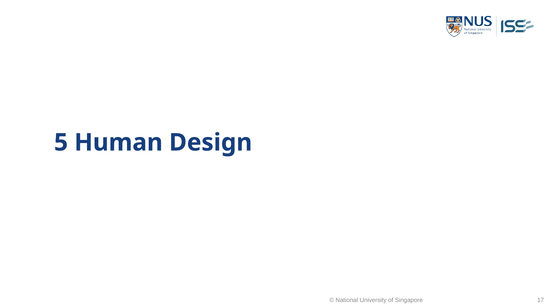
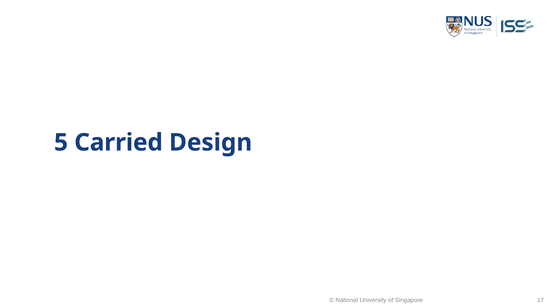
Human: Human -> Carried (119, 143)
